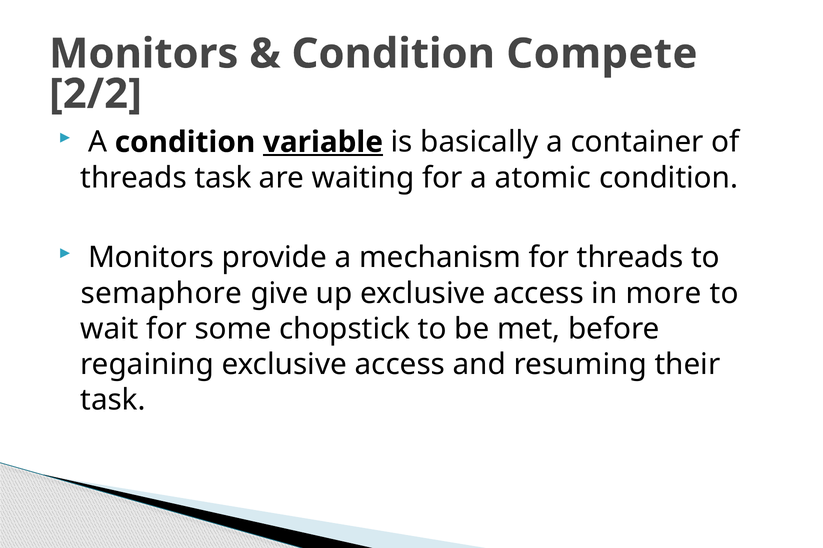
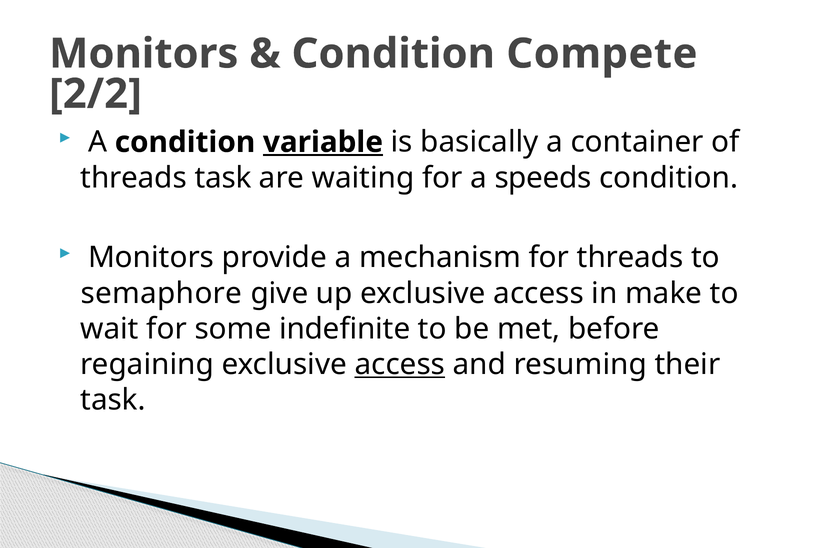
atomic: atomic -> speeds (543, 178)
more: more -> make (664, 294)
chopstick: chopstick -> indefinite (345, 329)
access underline: none -> present (400, 365)
